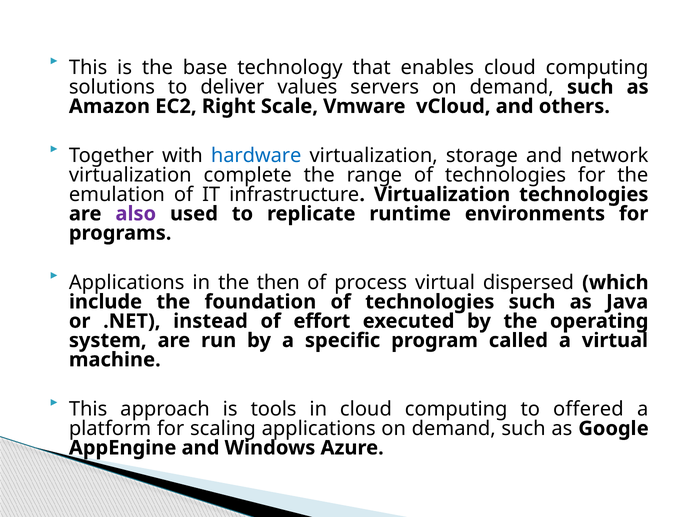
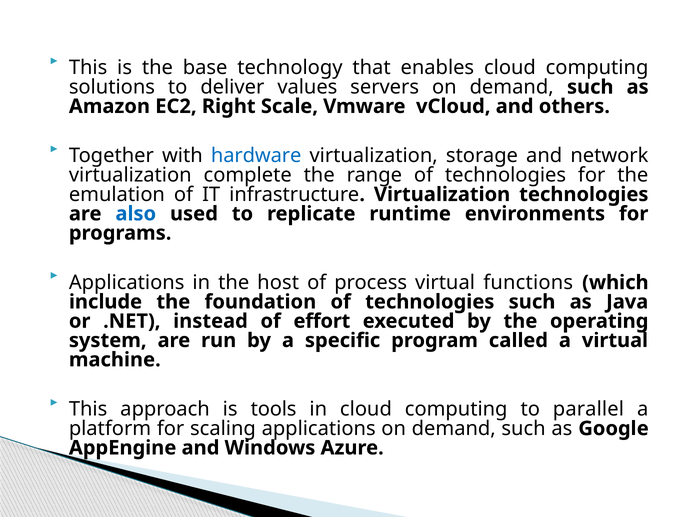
also colour: purple -> blue (136, 214)
then: then -> host (278, 283)
dispersed: dispersed -> functions (528, 283)
offered: offered -> parallel (588, 410)
